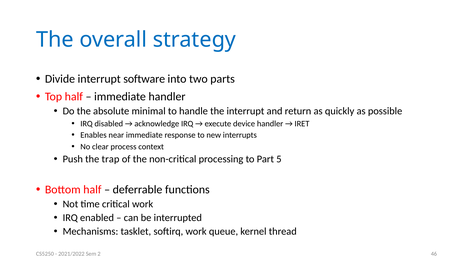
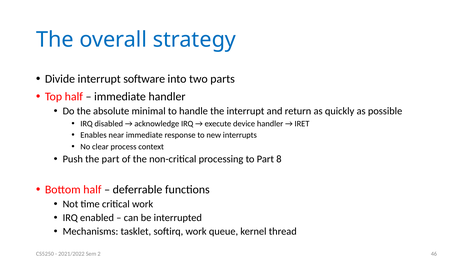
the trap: trap -> part (111, 159)
5: 5 -> 8 (279, 159)
